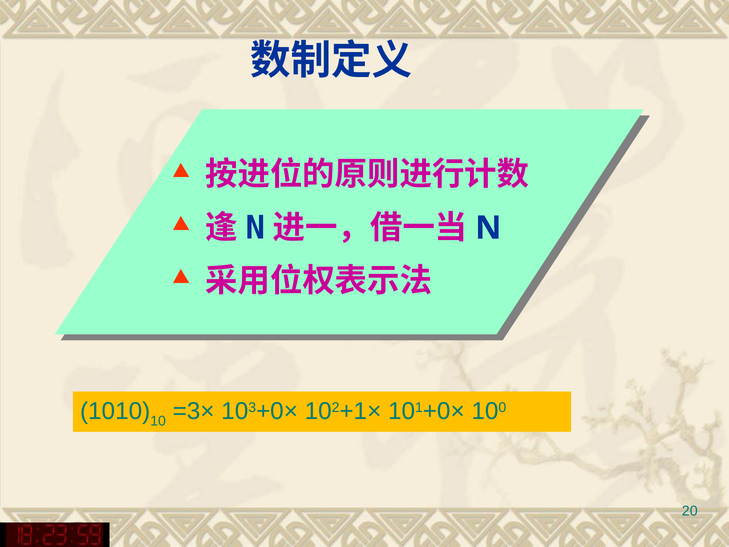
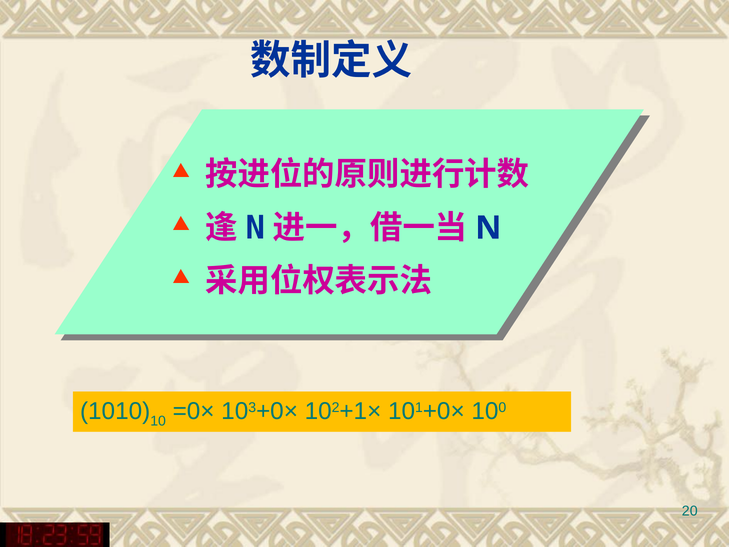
=3×: =3× -> =0× (194, 411)
